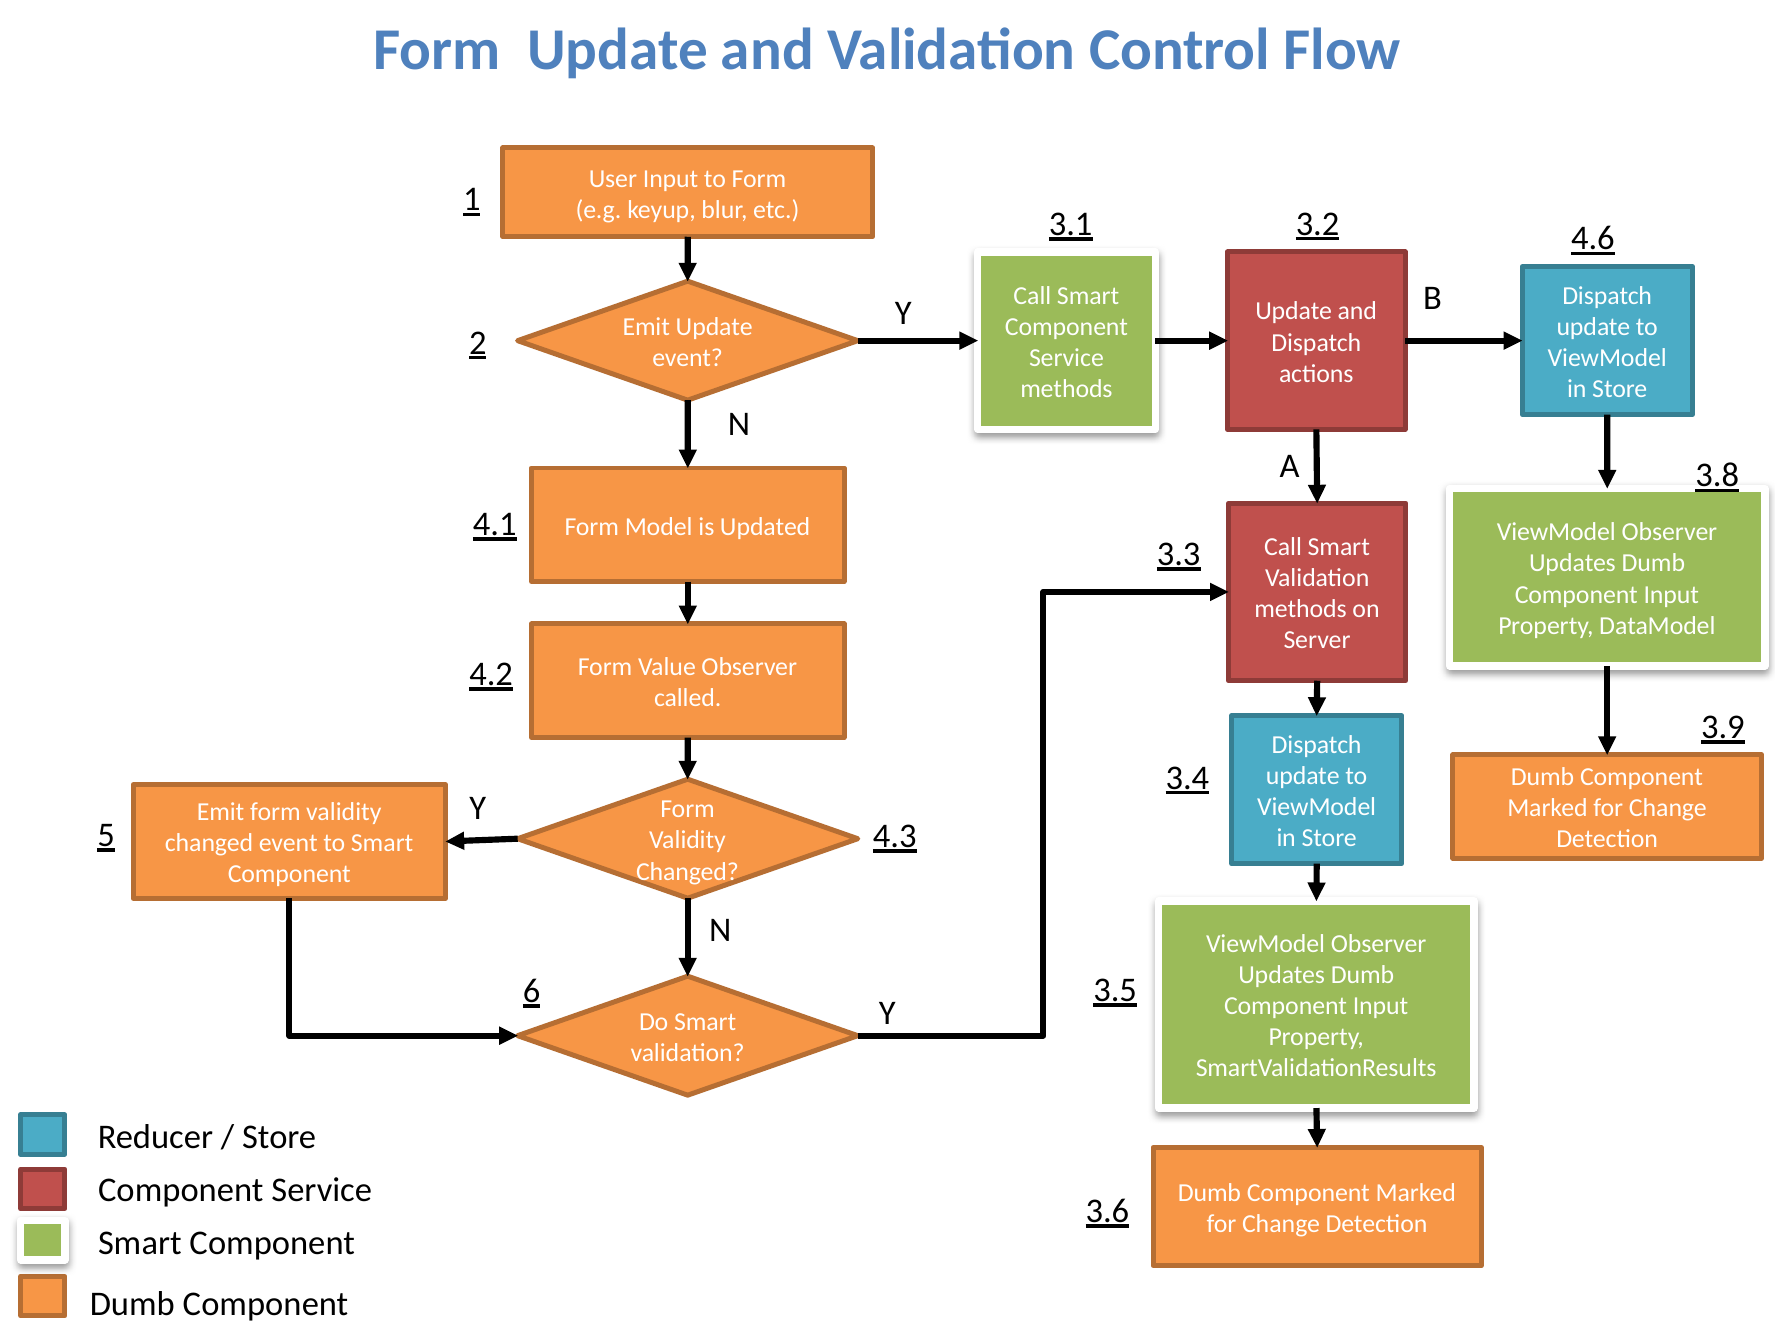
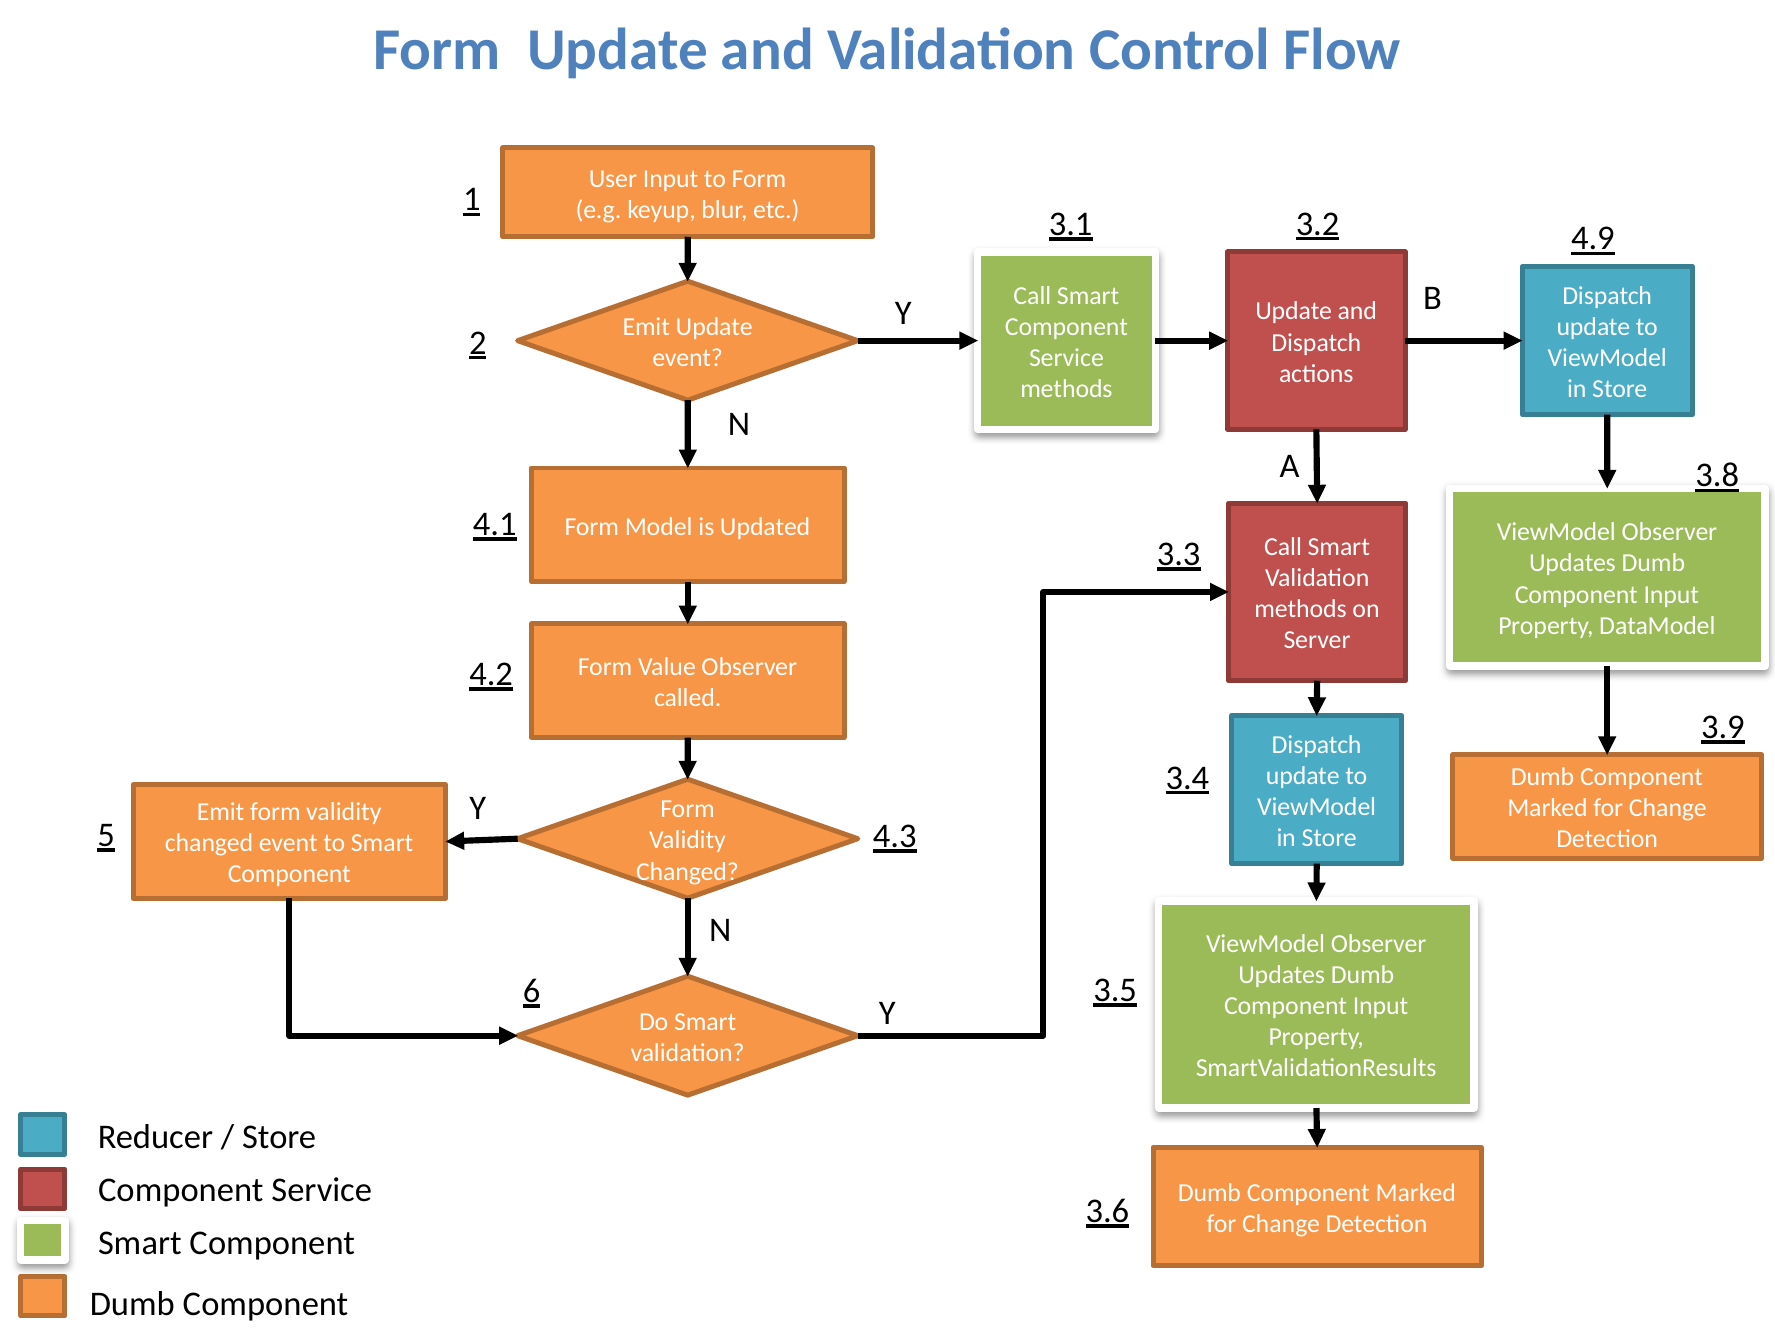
4.6: 4.6 -> 4.9 (1593, 238)
